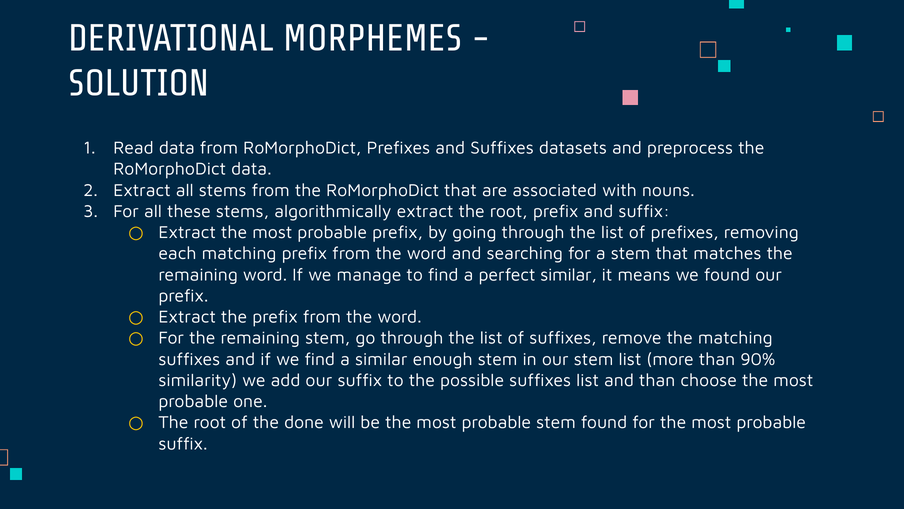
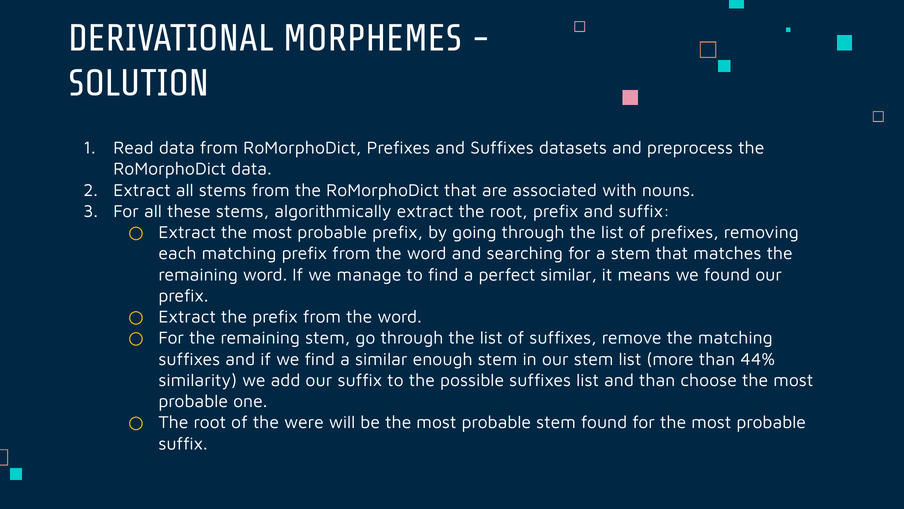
90%: 90% -> 44% (758, 359)
done: done -> were (304, 422)
